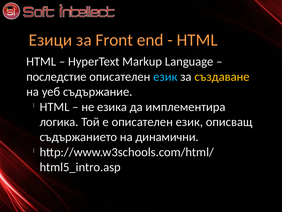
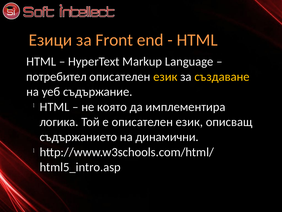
последстие: последстие -> потребител (56, 77)
език colour: light blue -> yellow (165, 77)
езика: езика -> която (112, 107)
